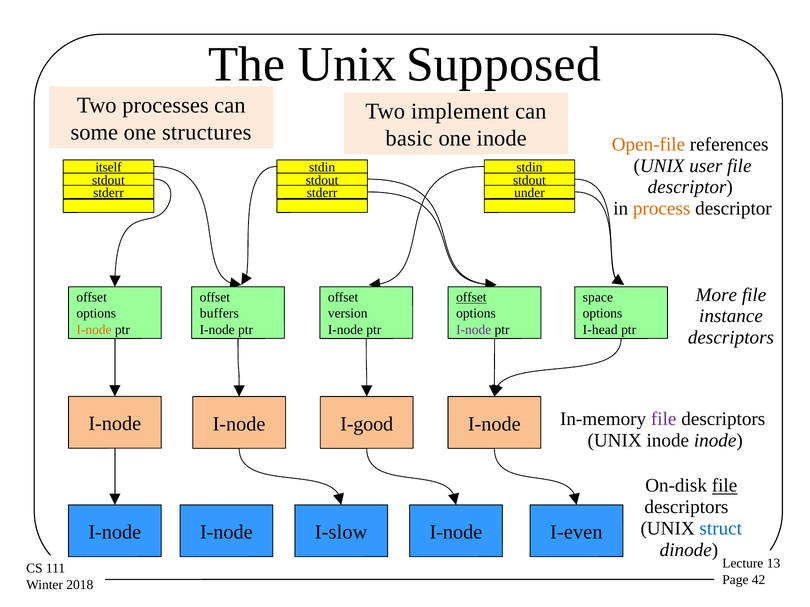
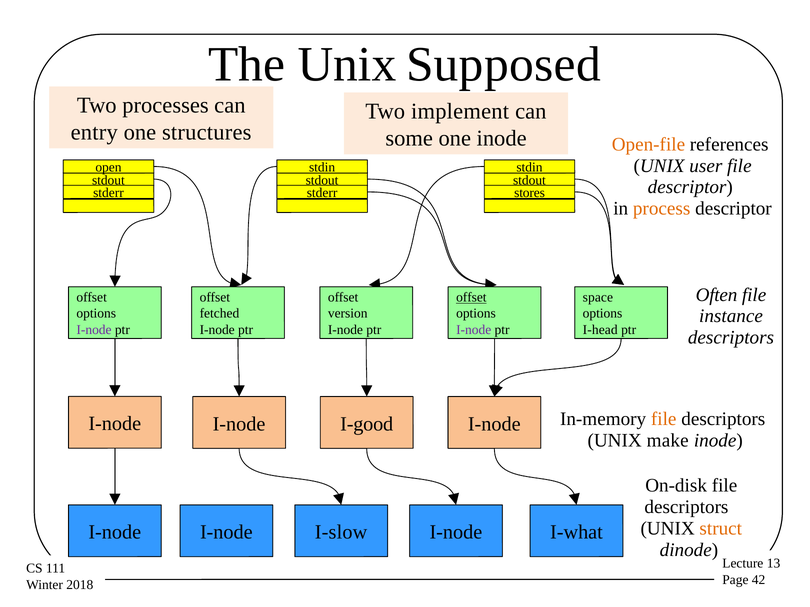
some: some -> entry (94, 133)
basic: basic -> some (409, 139)
itself: itself -> open (108, 168)
under: under -> stores (530, 193)
More: More -> Often (716, 295)
buffers: buffers -> fetched (219, 314)
I-node colour: orange -> purple (94, 330)
file colour: purple -> orange (664, 419)
UNIX inode: inode -> make (668, 441)
file underline: present -> none (725, 486)
struct colour: blue -> orange (721, 529)
I-even: I-even -> I-what (576, 533)
